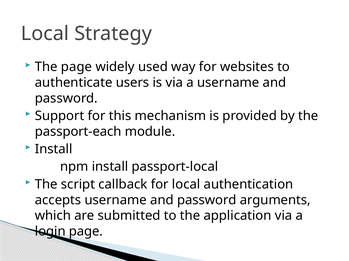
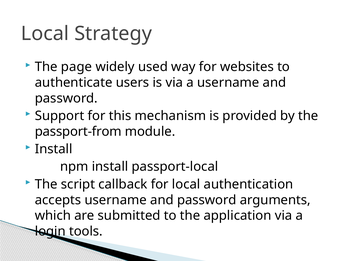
passport-each: passport-each -> passport-from (78, 132)
login page: page -> tools (86, 232)
